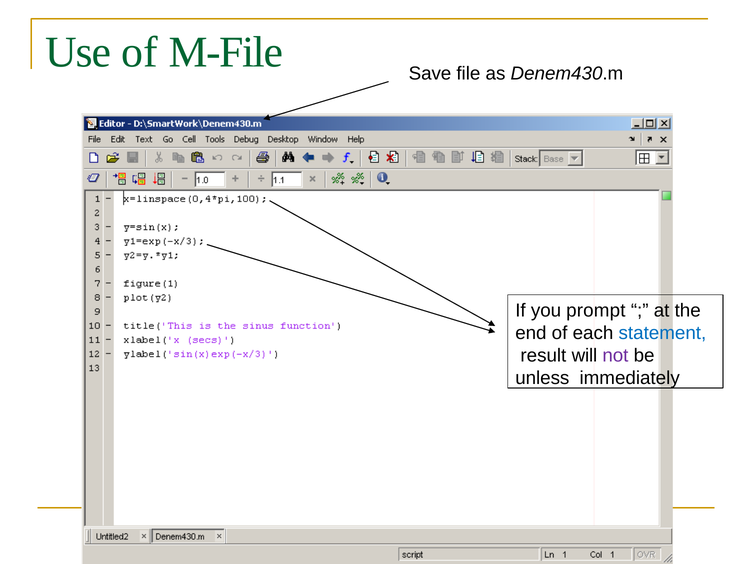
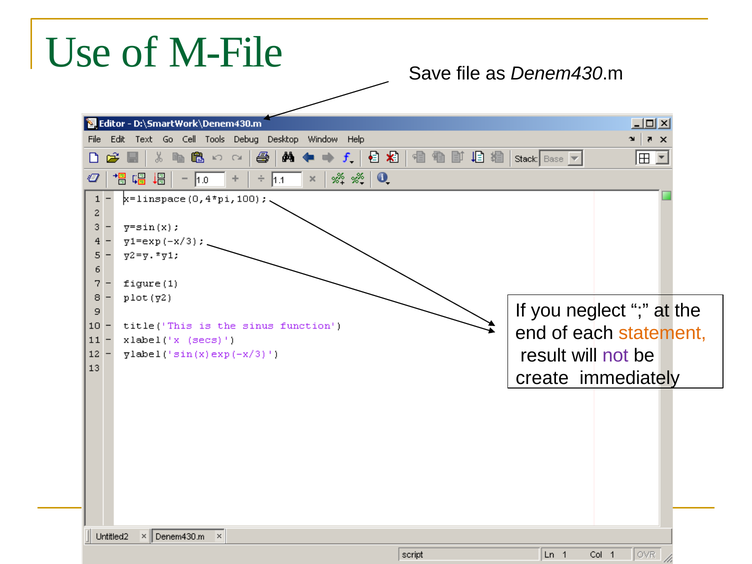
prompt: prompt -> neglect (596, 310)
statement colour: blue -> orange (662, 333)
unless: unless -> create (542, 378)
